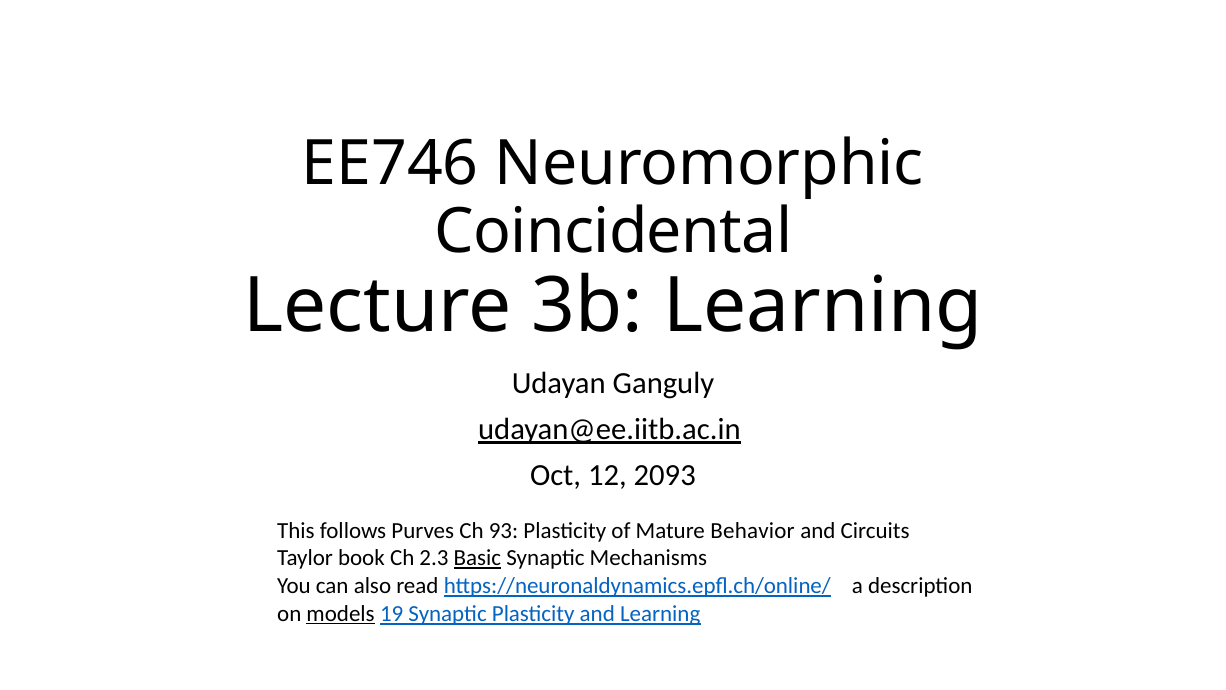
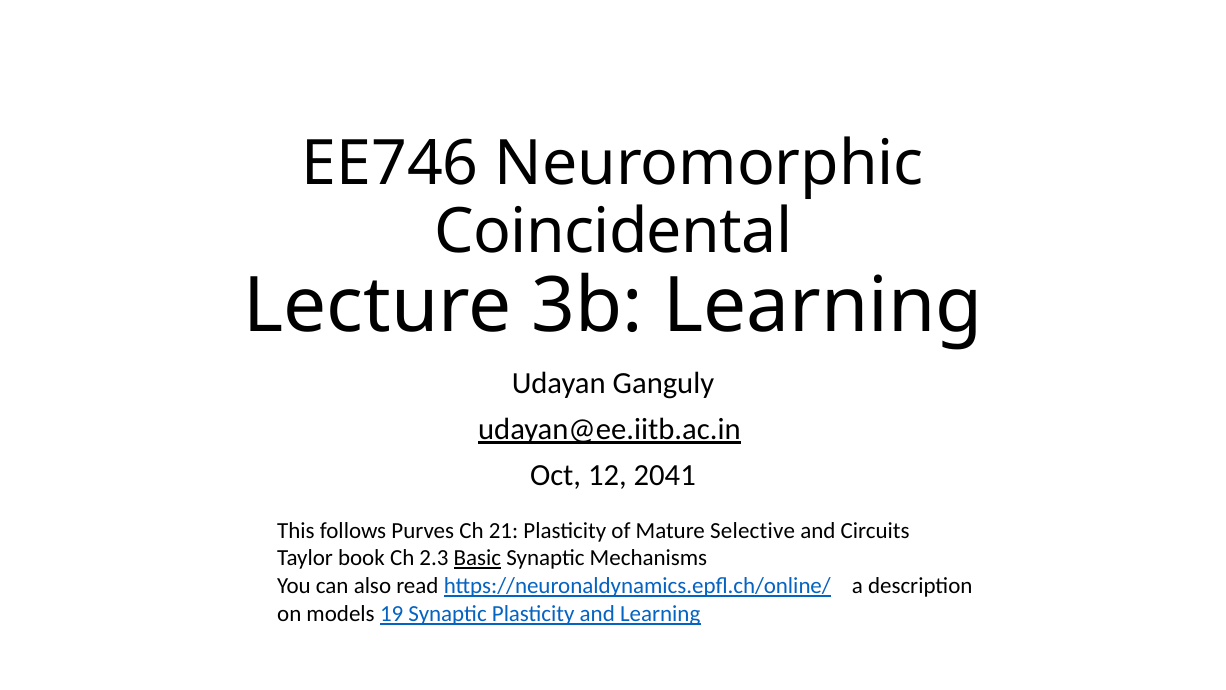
2093: 2093 -> 2041 (665, 476)
93: 93 -> 21 (503, 530)
Behavior: Behavior -> Selective (753, 530)
models underline: present -> none (341, 614)
